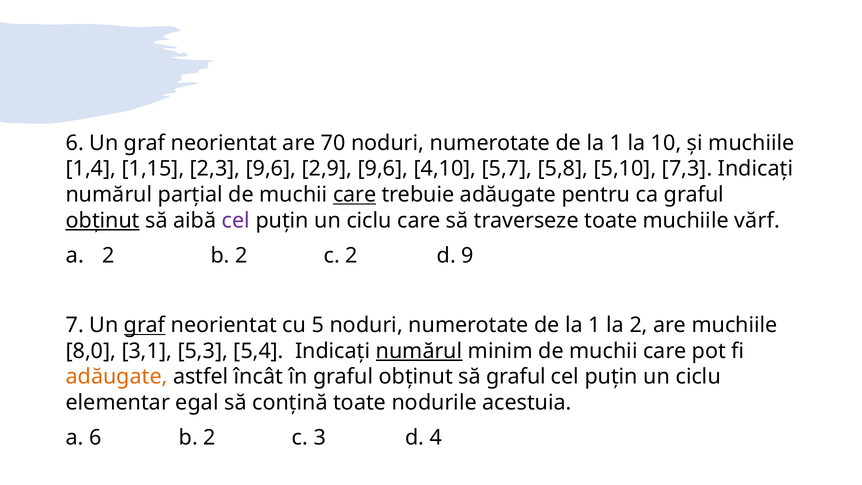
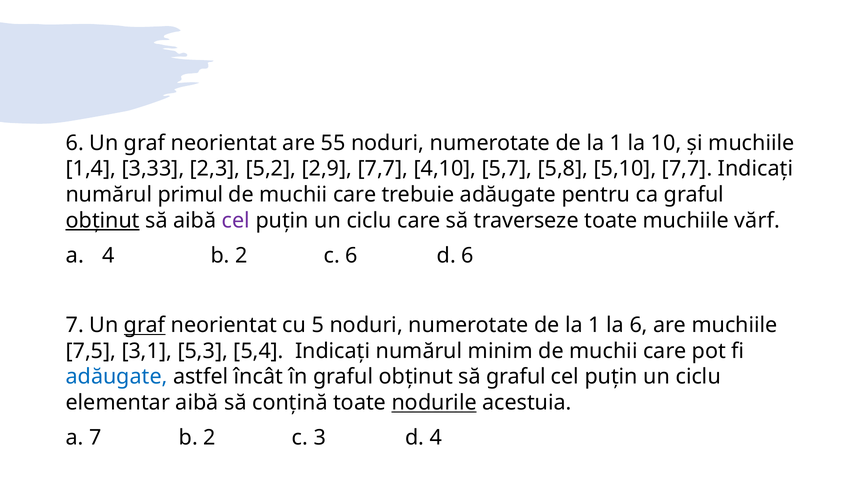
70: 70 -> 55 (333, 143)
1,15: 1,15 -> 3,33 (153, 169)
2,3 9,6: 9,6 -> 5,2 (271, 169)
2,9 9,6: 9,6 -> 7,7 (383, 169)
5,10 7,3: 7,3 -> 7,7 (687, 169)
parțial: parțial -> primul (190, 195)
care underline: present -> none (355, 195)
a 2: 2 -> 4 (108, 255)
c 2: 2 -> 6 (352, 255)
d 9: 9 -> 6 (468, 255)
la 2: 2 -> 6 (639, 325)
8,0: 8,0 -> 7,5 (91, 351)
numărul underline: present -> none (419, 351)
adăugate colour: orange -> blue (117, 377)
elementar egal: egal -> aibă (197, 403)
nodurile underline: none -> present (434, 403)
a 6: 6 -> 7 (95, 437)
